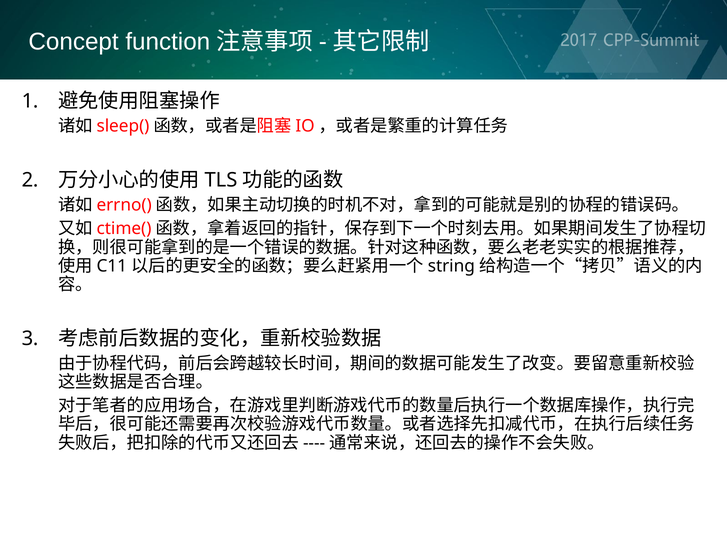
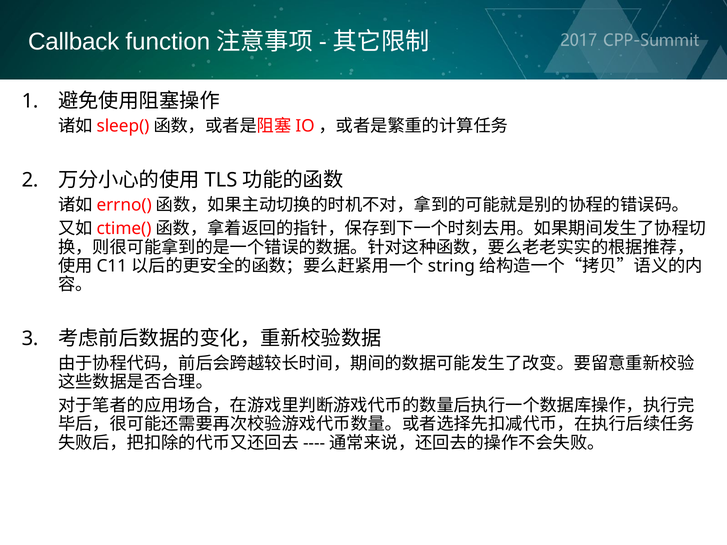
Concept: Concept -> Callback (74, 42)
